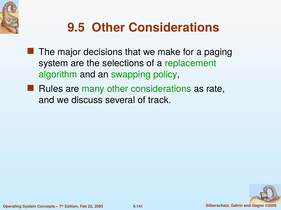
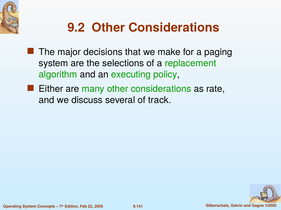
9.5: 9.5 -> 9.2 (76, 28)
swapping: swapping -> executing (131, 75)
Rules: Rules -> Either (51, 89)
